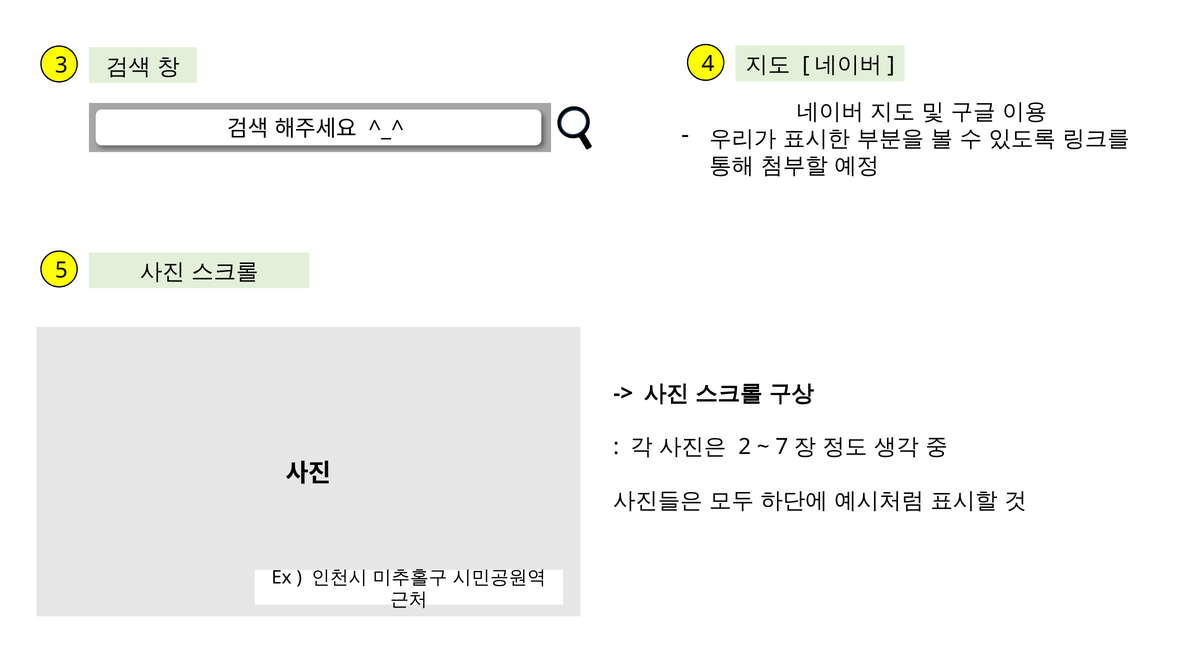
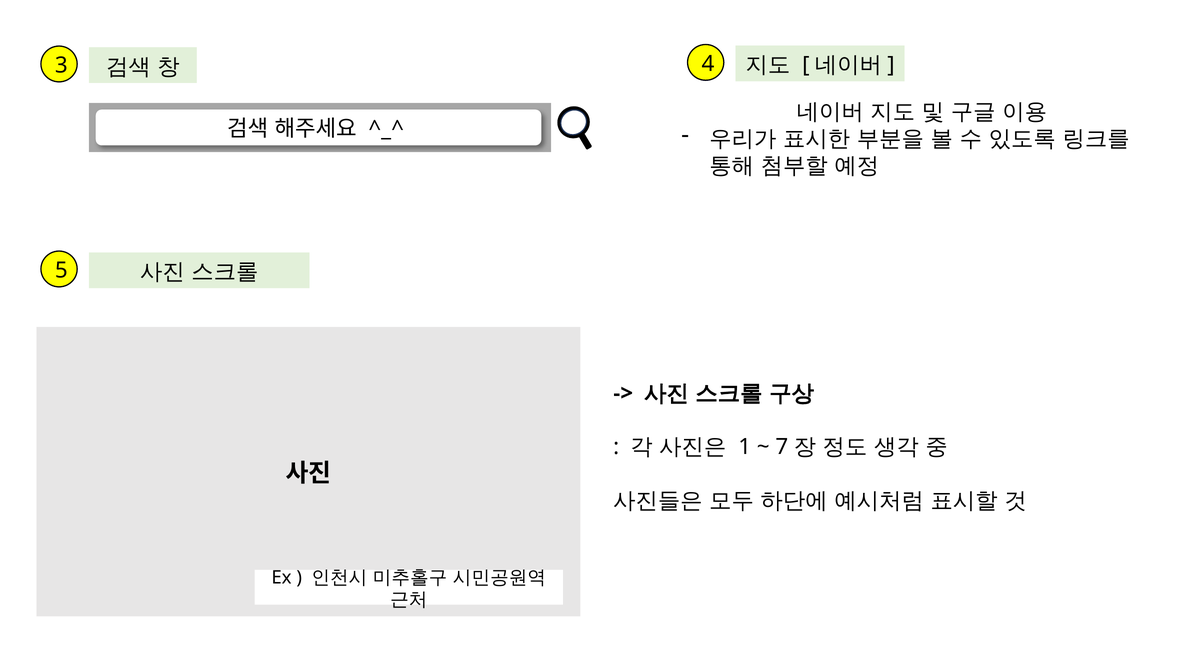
2: 2 -> 1 (745, 447)
